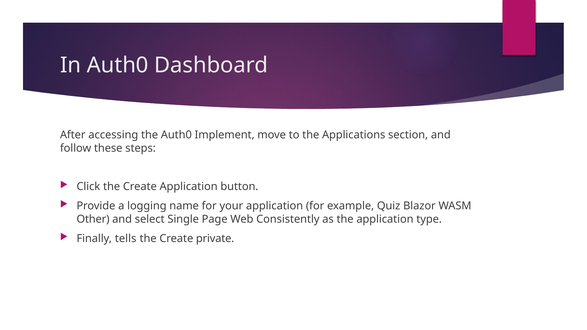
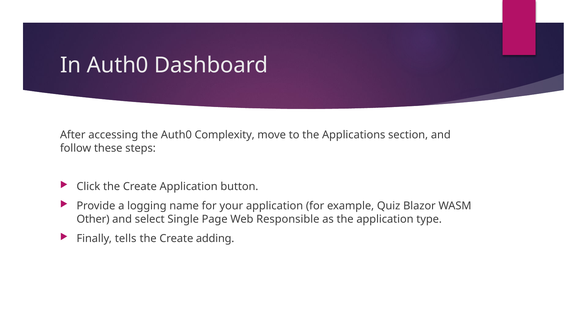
Implement: Implement -> Complexity (225, 135)
Consistently: Consistently -> Responsible (288, 219)
private: private -> adding (215, 239)
